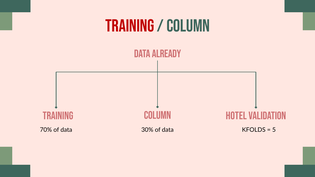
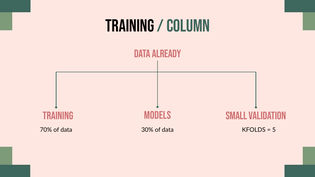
TRAINING colour: red -> black (130, 26)
TRAINING COLUMN: COLUMN -> MODELS (157, 115)
HOTEL: HOTEL -> SMALL (236, 116)
